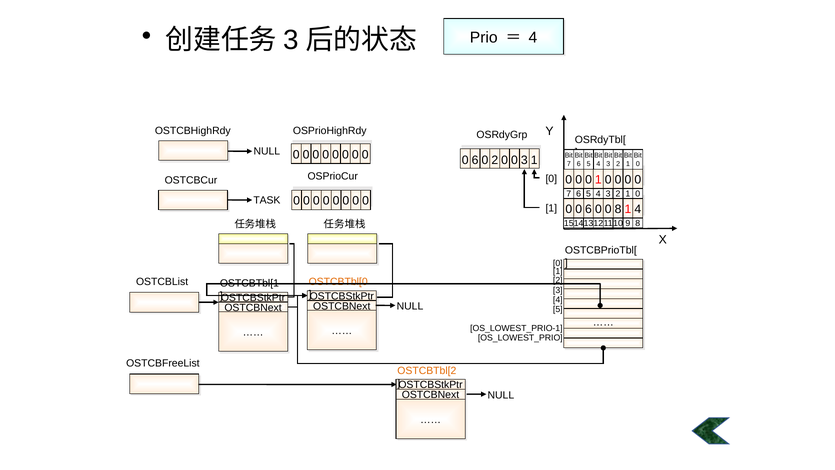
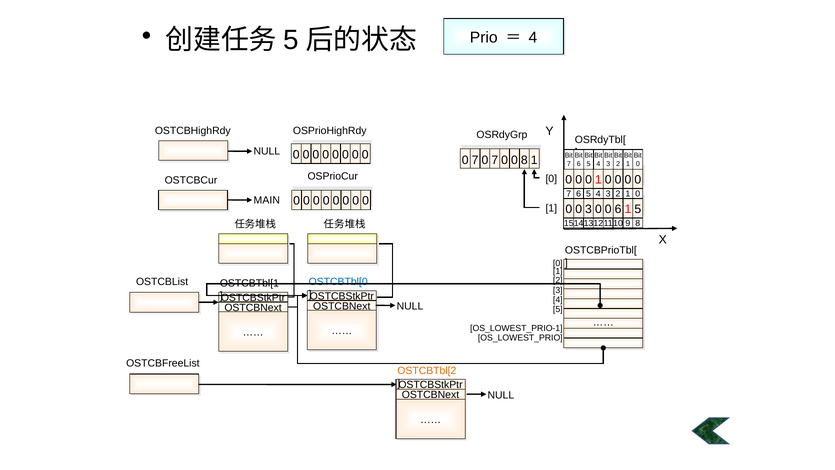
3: 3 -> 5 (291, 40)
6: 6 -> 7 (475, 160)
2: 2 -> 7 (495, 160)
0 3: 3 -> 8 (524, 160)
TASK: TASK -> MAIN (267, 200)
0 0 6: 6 -> 3 (589, 209)
0 8: 8 -> 6 (618, 209)
1 4: 4 -> 5 (638, 209)
OSTCBTbl[0 colour: orange -> blue (338, 282)
